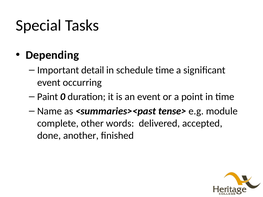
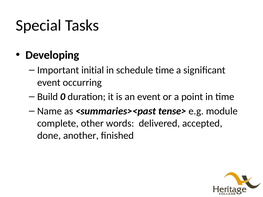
Depending: Depending -> Developing (52, 55)
detail: detail -> initial (93, 70)
Paint: Paint -> Build (48, 97)
